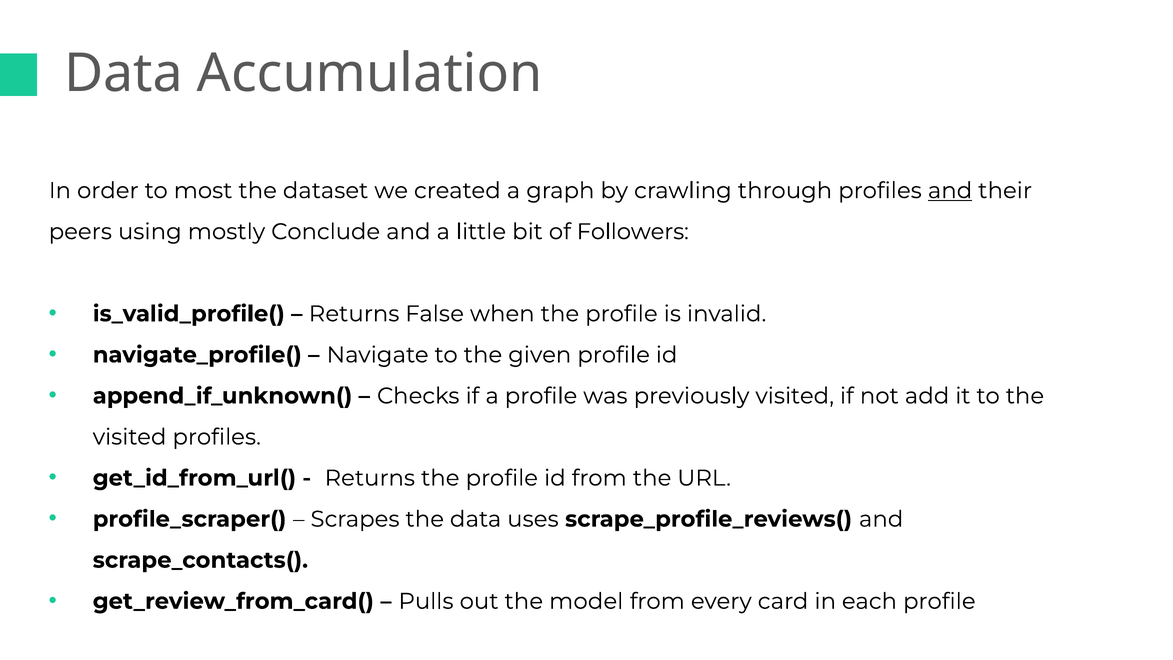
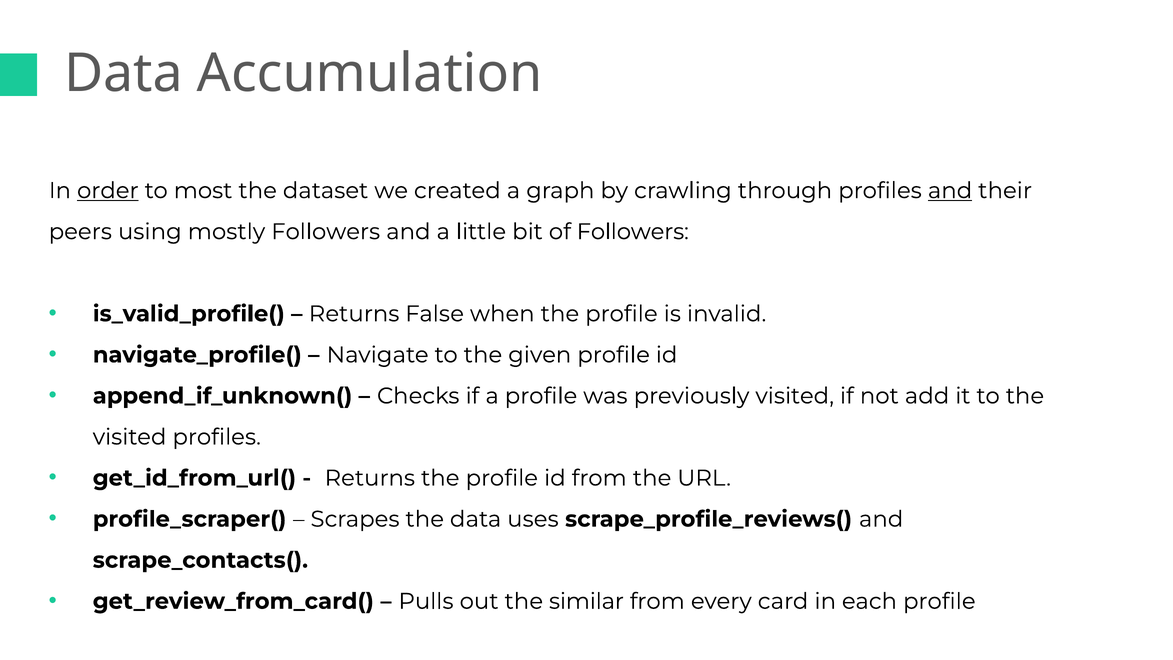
order underline: none -> present (108, 191)
mostly Conclude: Conclude -> Followers (326, 232)
model: model -> similar (586, 601)
